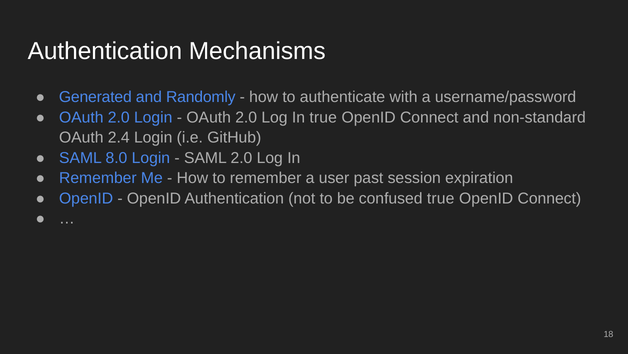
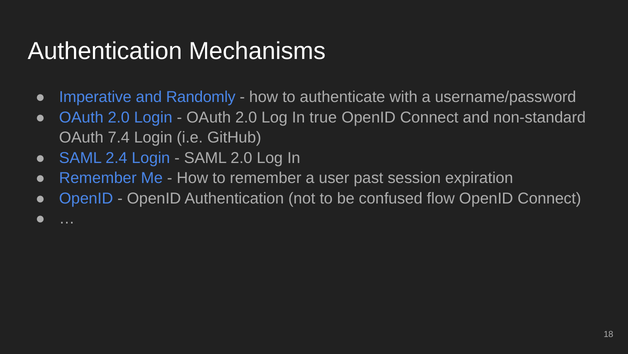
Generated: Generated -> Imperative (95, 97)
2.4: 2.4 -> 7.4 (119, 138)
8.0: 8.0 -> 2.4 (116, 158)
confused true: true -> flow (441, 198)
